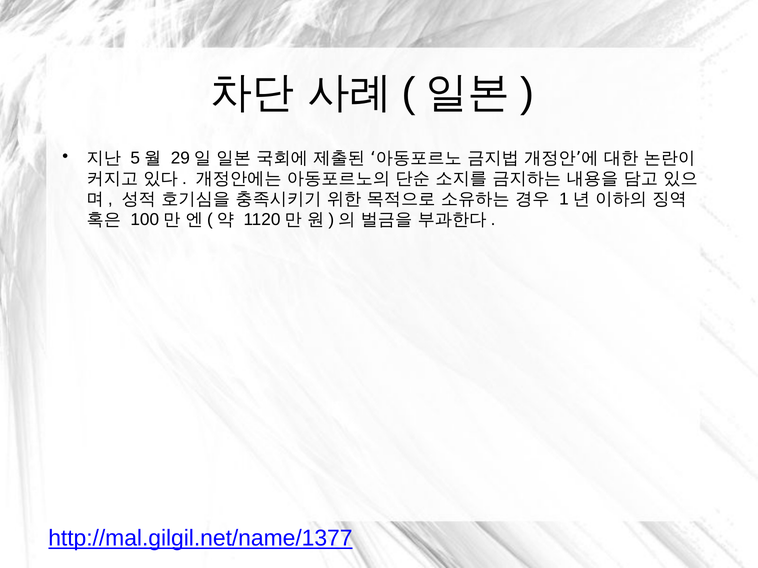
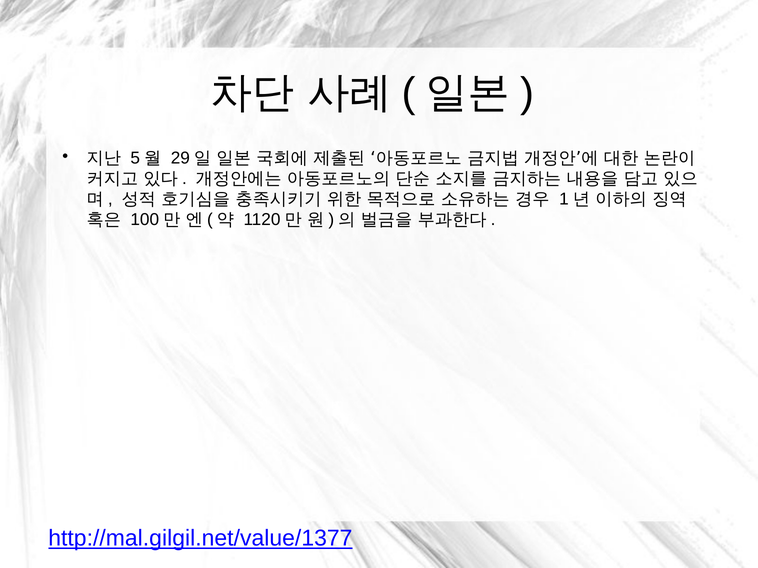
http://mal.gilgil.net/name/1377: http://mal.gilgil.net/name/1377 -> http://mal.gilgil.net/value/1377 (200, 539)
